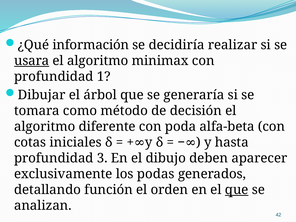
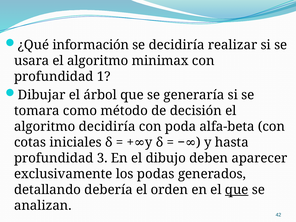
usara underline: present -> none (32, 61)
algoritmo diferente: diferente -> decidiría (107, 127)
función: función -> debería (109, 190)
